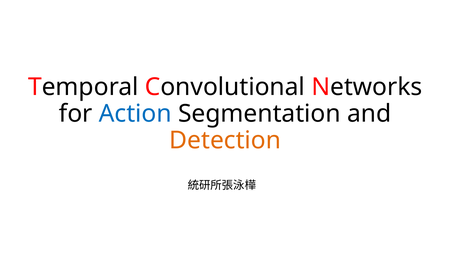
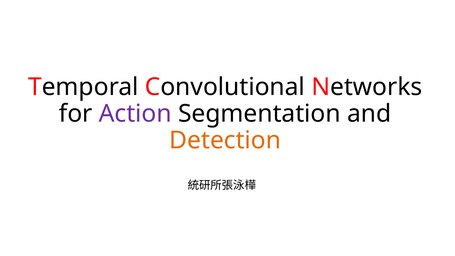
Action colour: blue -> purple (135, 114)
